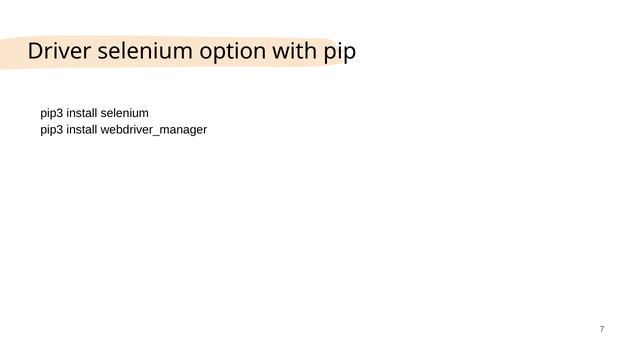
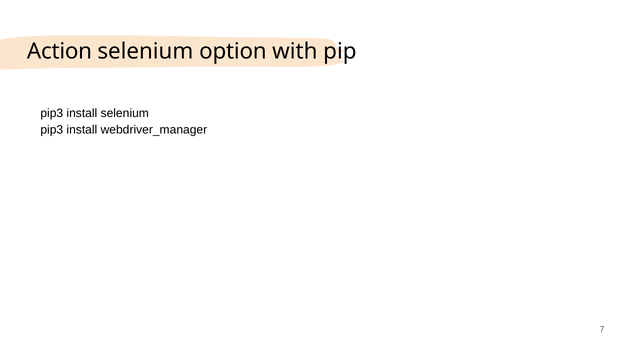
Driver: Driver -> Action (60, 51)
